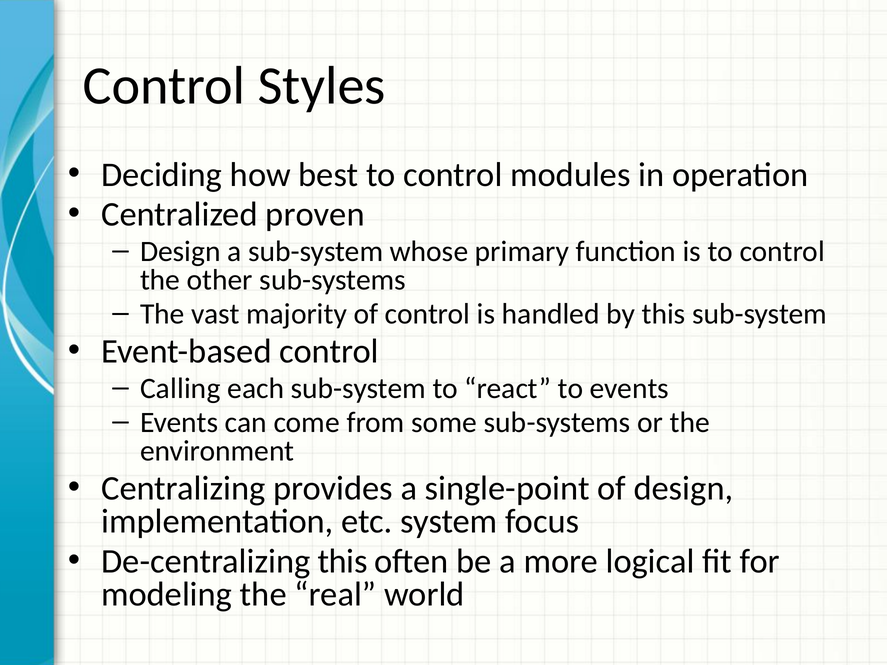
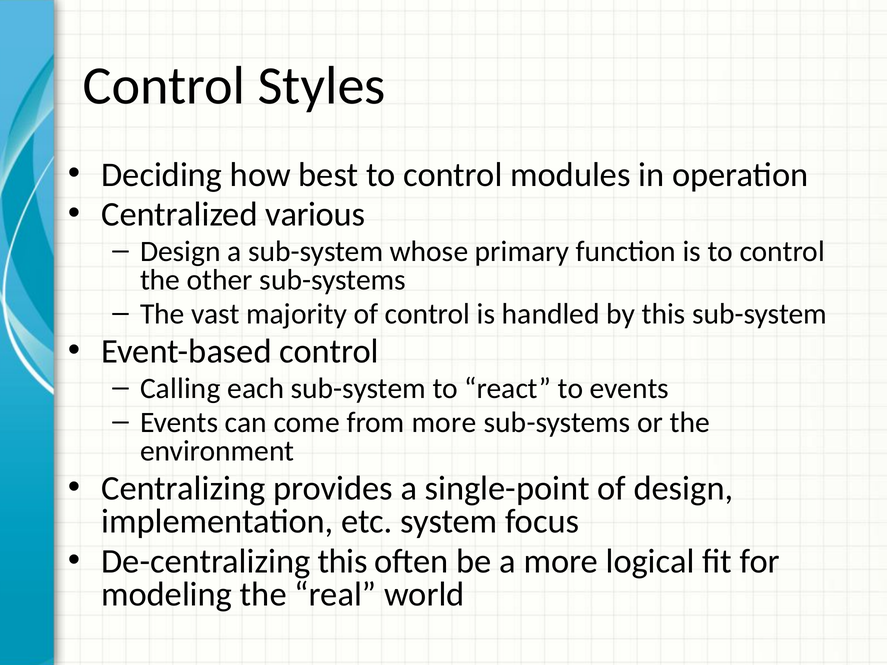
proven: proven -> various (315, 215)
from some: some -> more (444, 423)
